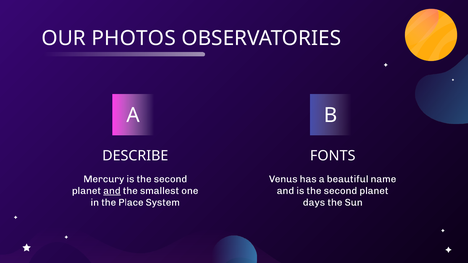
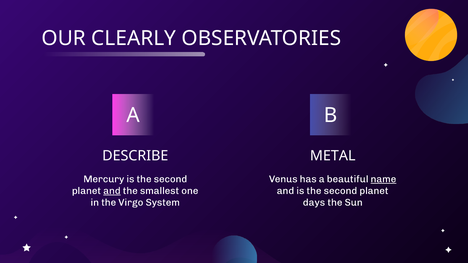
PHOTOS: PHOTOS -> CLEARLY (134, 38)
FONTS: FONTS -> METAL (333, 156)
name underline: none -> present (383, 179)
Place: Place -> Virgo (131, 203)
